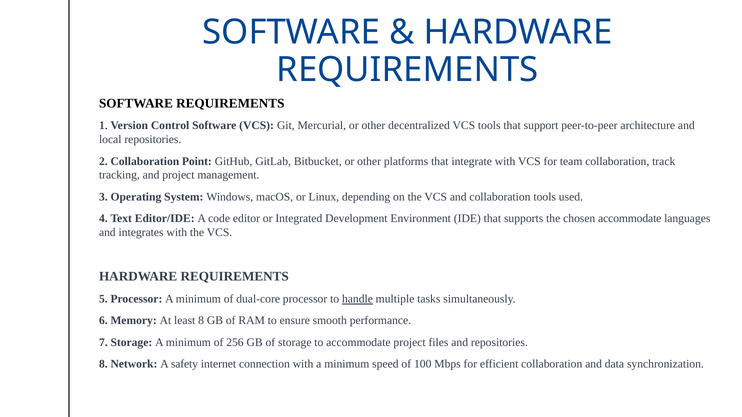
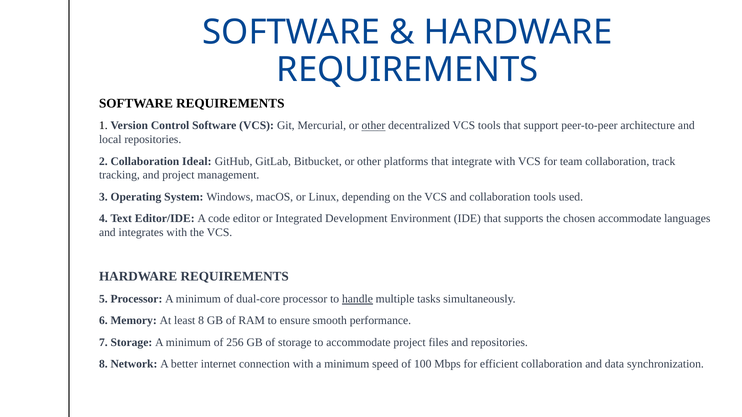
other underline: none -> present (373, 126)
Point: Point -> Ideal (197, 161)
safety: safety -> better (184, 364)
